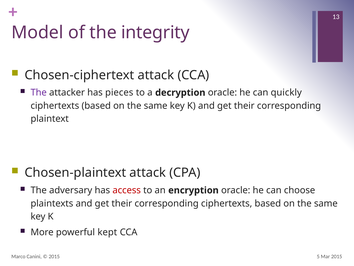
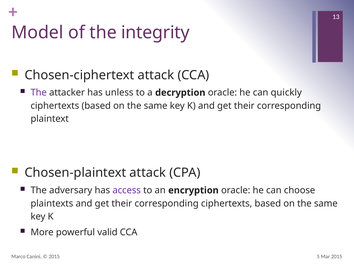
pieces: pieces -> unless (119, 92)
access colour: red -> purple (127, 190)
kept: kept -> valid (107, 232)
